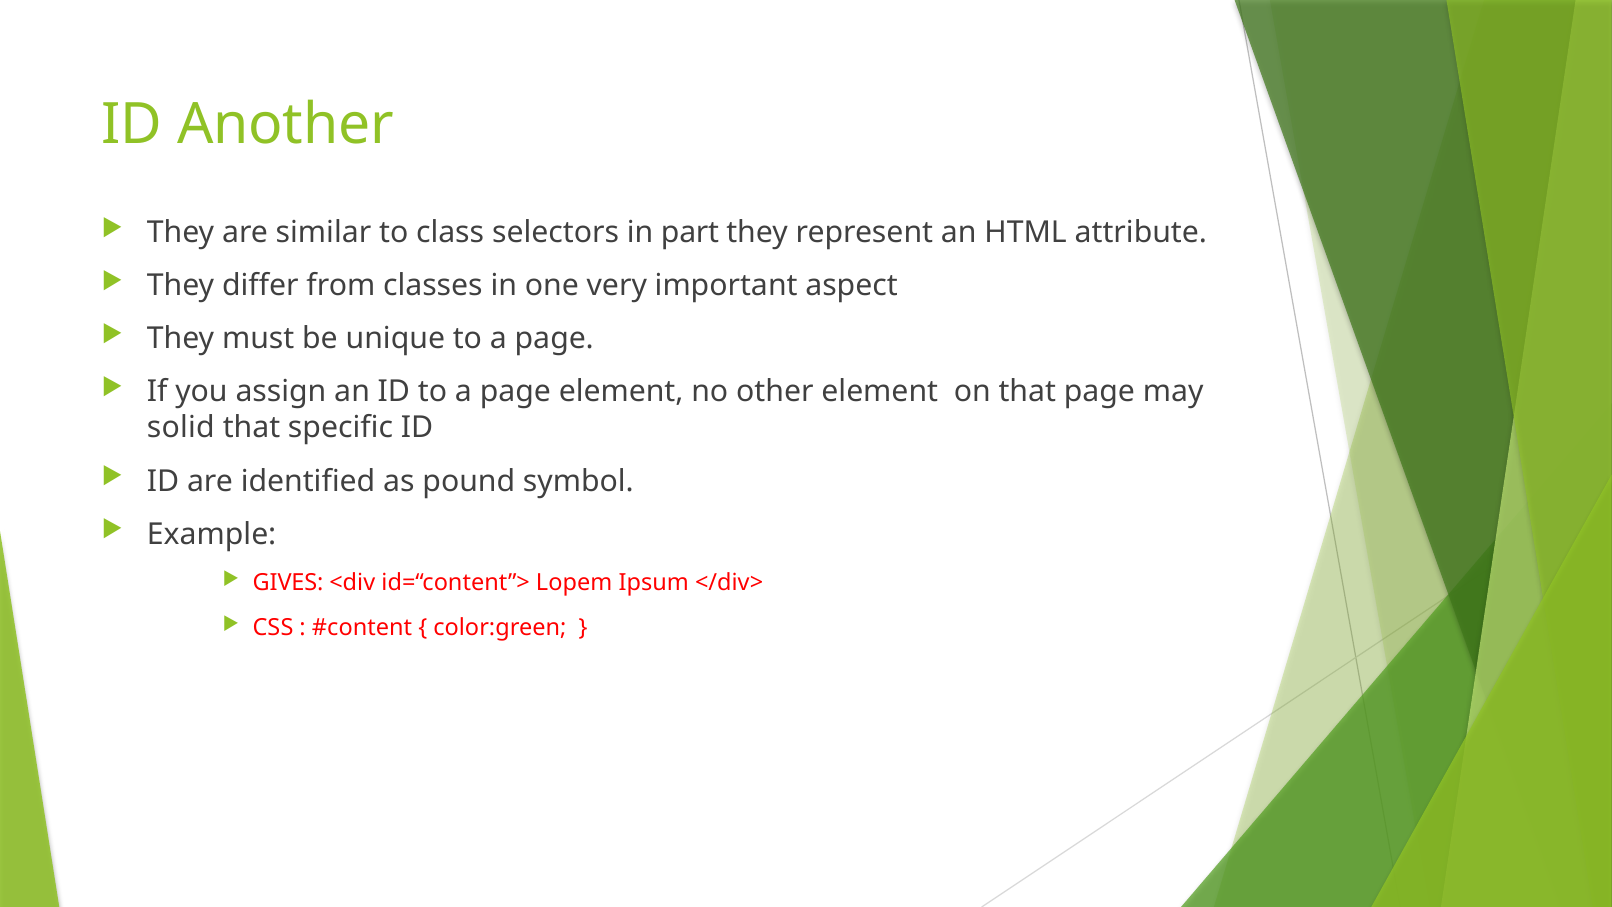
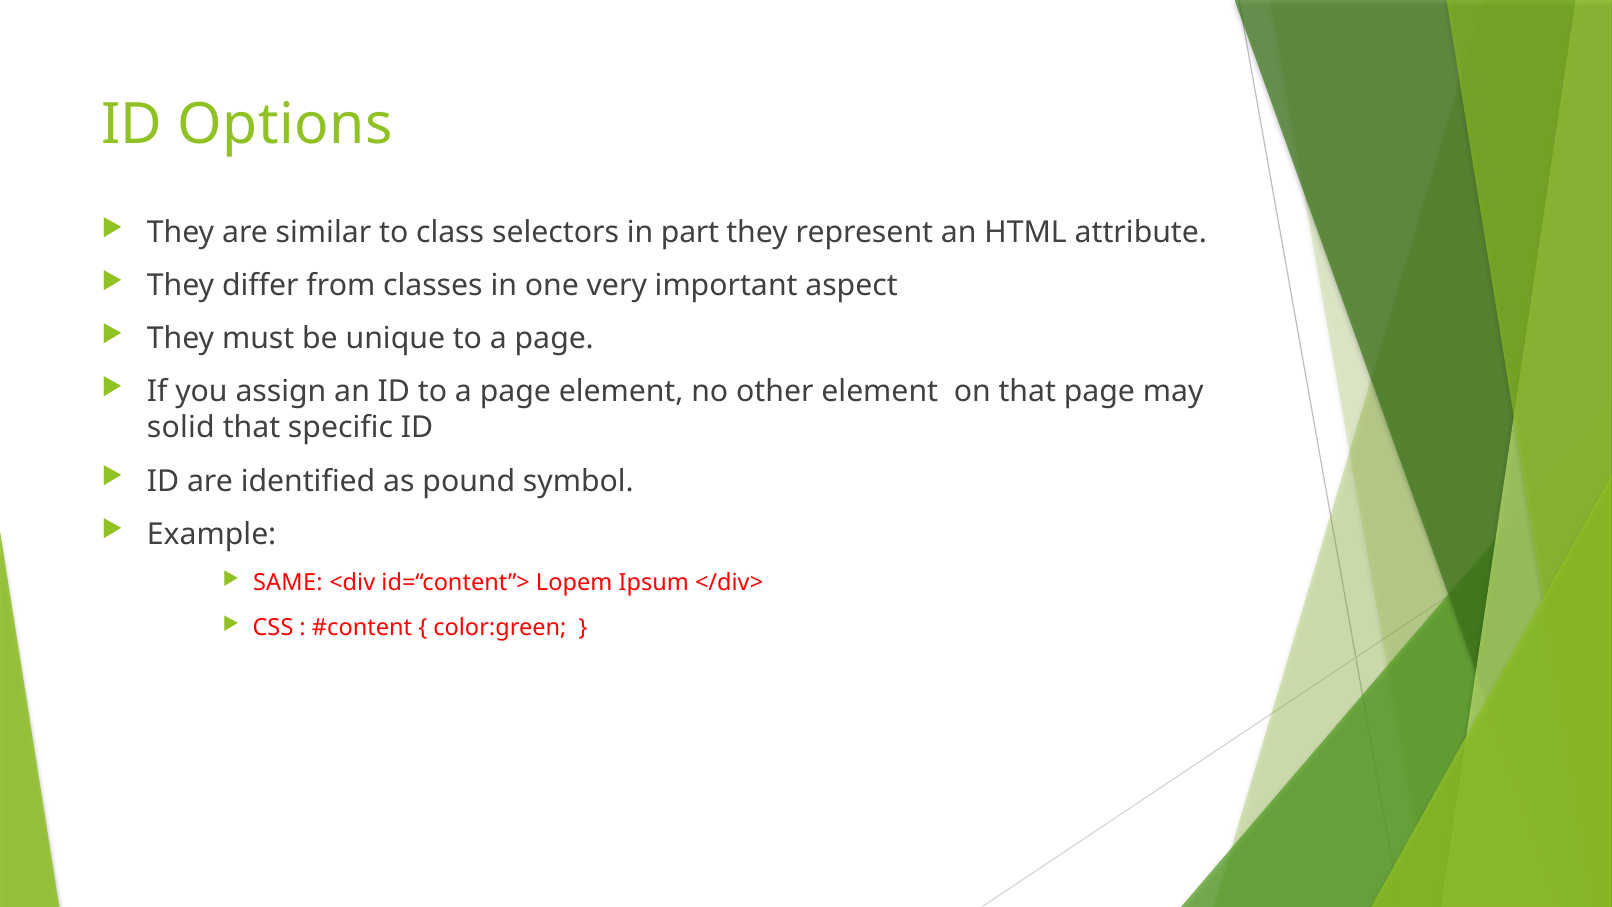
Another: Another -> Options (285, 125)
GIVES: GIVES -> SAME (288, 583)
